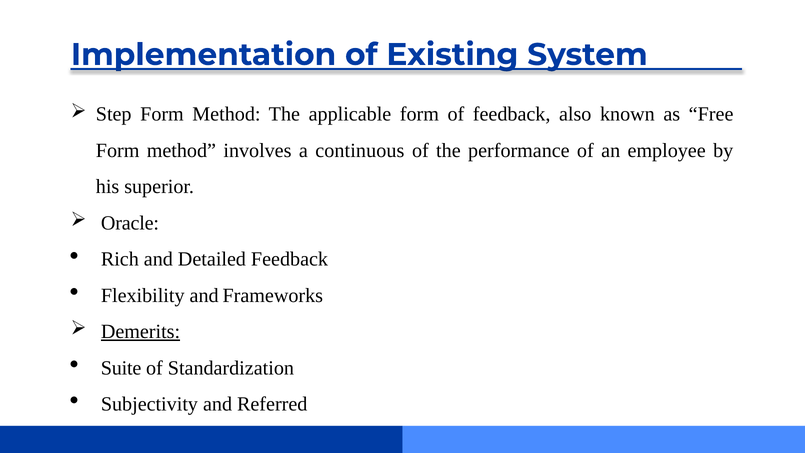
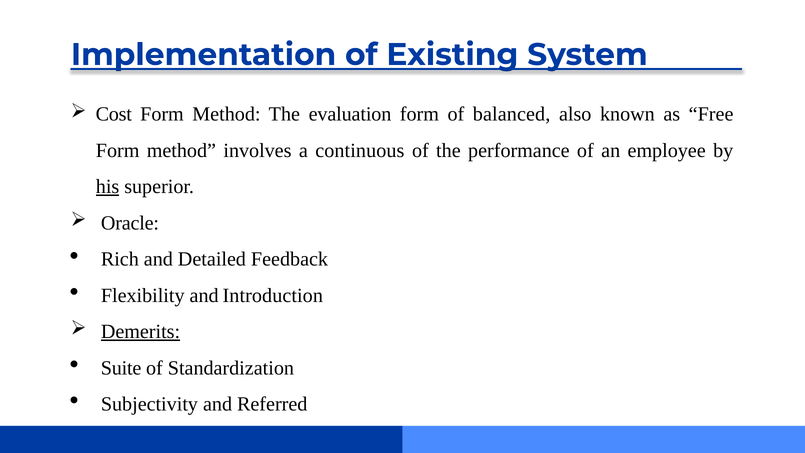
Step: Step -> Cost (114, 114)
applicable: applicable -> evaluation (350, 114)
of feedback: feedback -> balanced (512, 114)
his underline: none -> present (108, 187)
Frameworks: Frameworks -> Introduction (273, 295)
